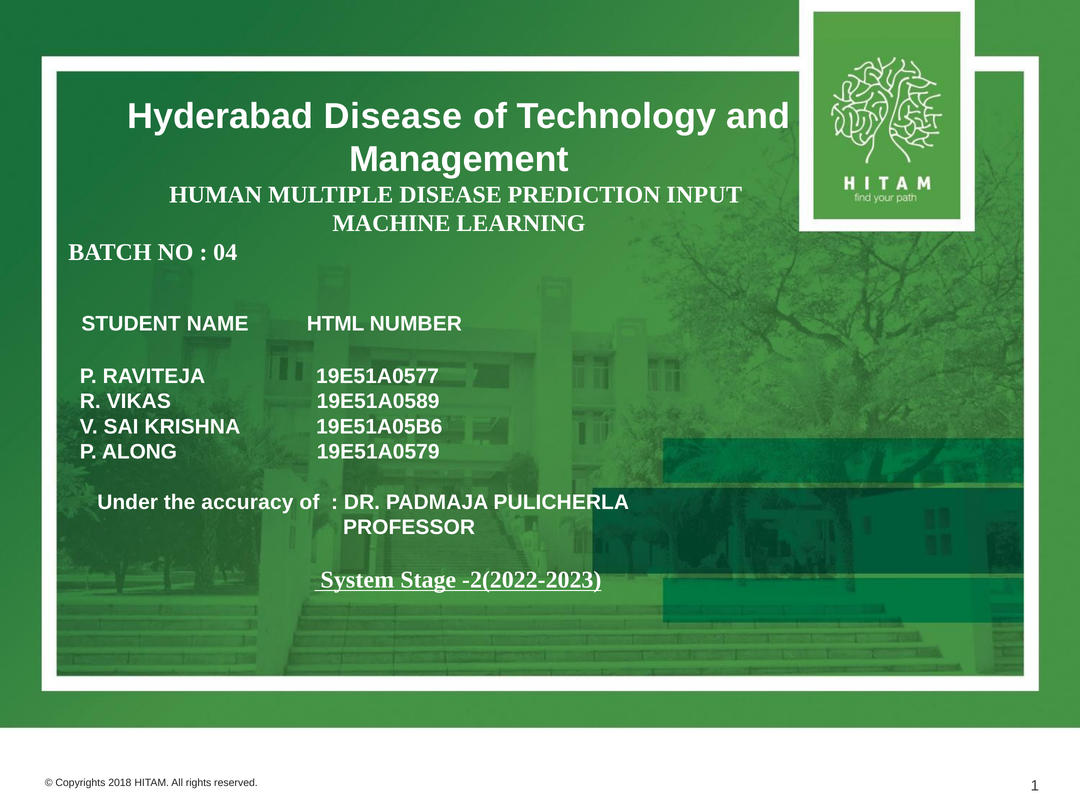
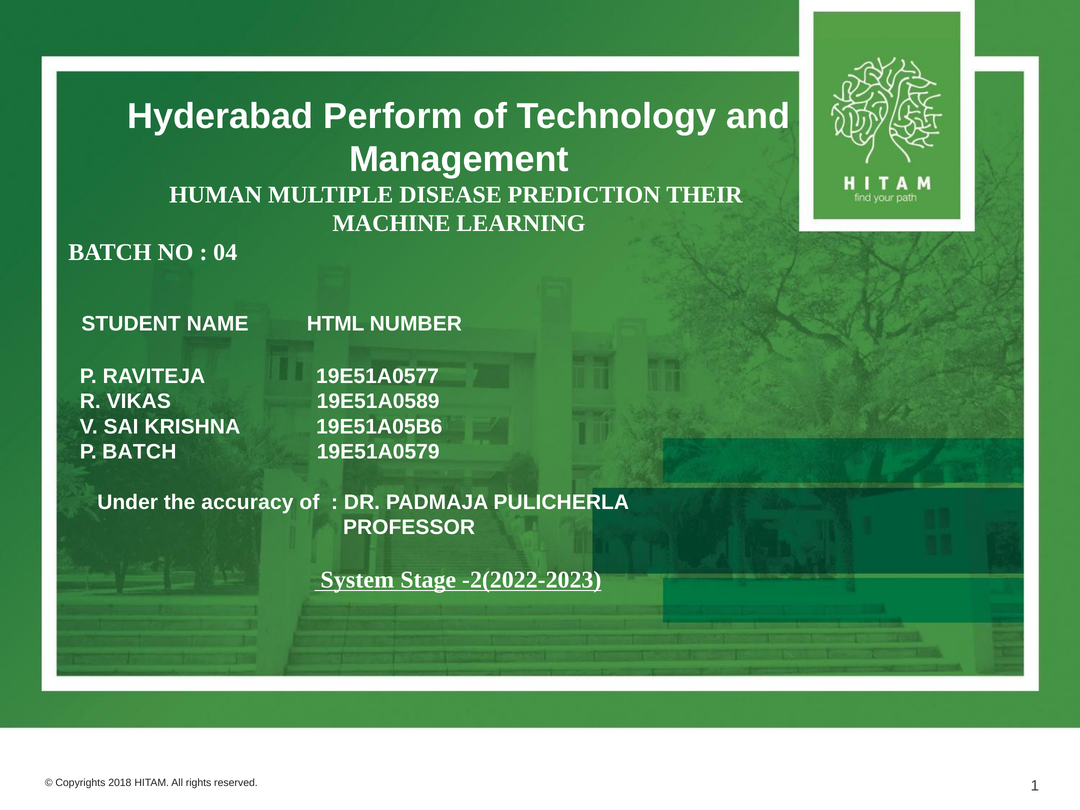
Hyderabad Disease: Disease -> Perform (393, 116)
INPUT: INPUT -> THEIR (704, 195)
P ALONG: ALONG -> BATCH (139, 452)
